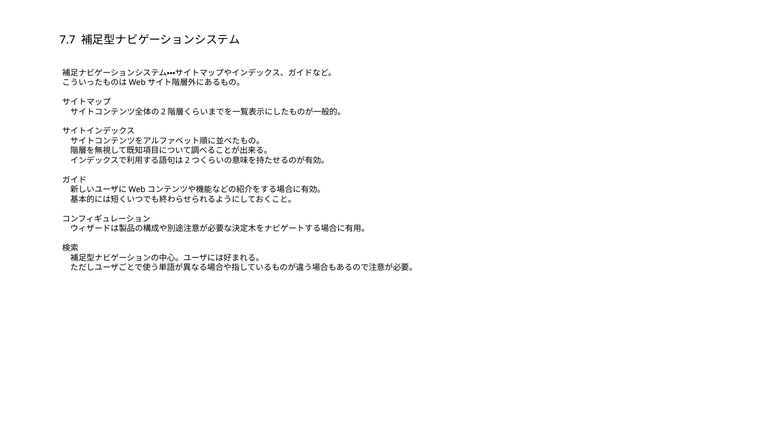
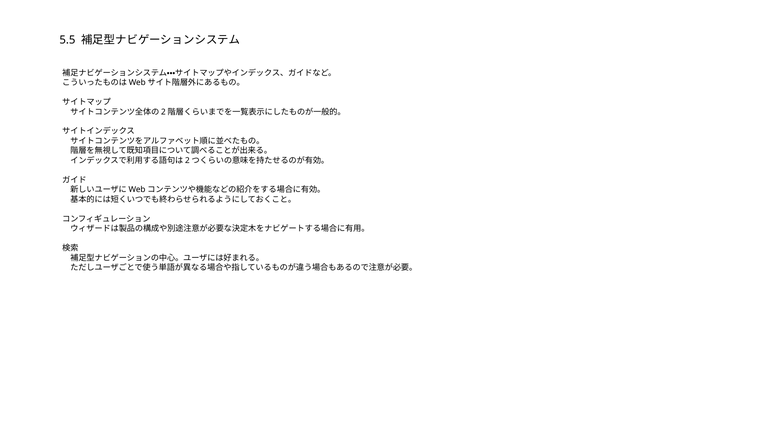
7.7: 7.7 -> 5.5 (67, 40)
